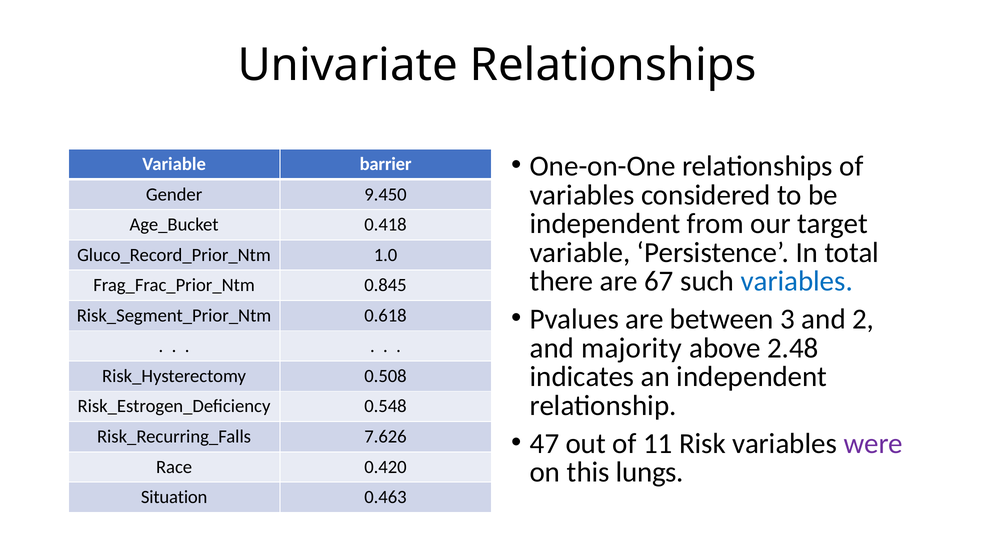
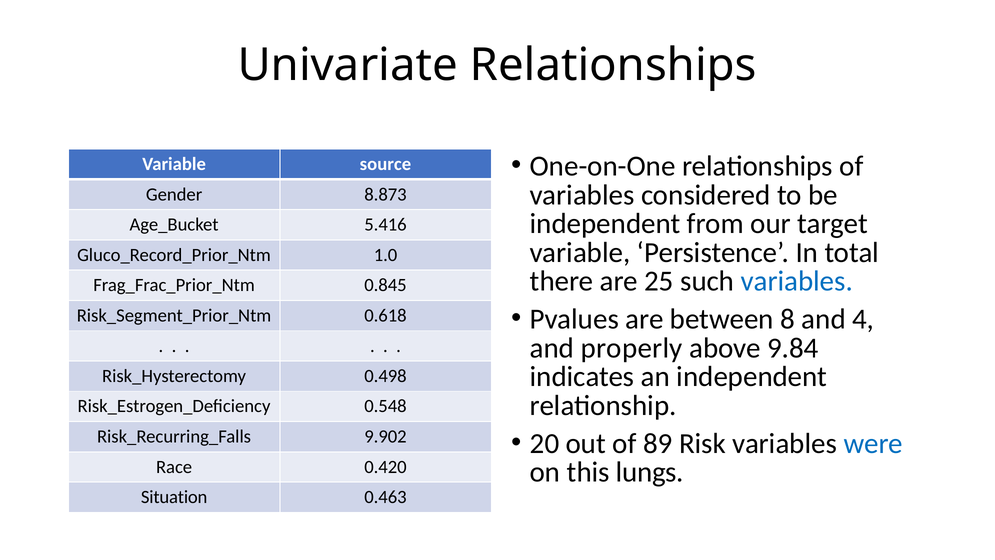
barrier: barrier -> source (385, 164)
9.450: 9.450 -> 8.873 (385, 194)
0.418: 0.418 -> 5.416 (385, 225)
67: 67 -> 25 (659, 281)
3: 3 -> 8 (788, 319)
2: 2 -> 4 (863, 319)
majority: majority -> properly (632, 348)
2.48: 2.48 -> 9.84 (793, 348)
0.508: 0.508 -> 0.498 (385, 376)
47: 47 -> 20 (545, 443)
11: 11 -> 89 (658, 443)
were colour: purple -> blue (873, 443)
7.626: 7.626 -> 9.902 (385, 436)
